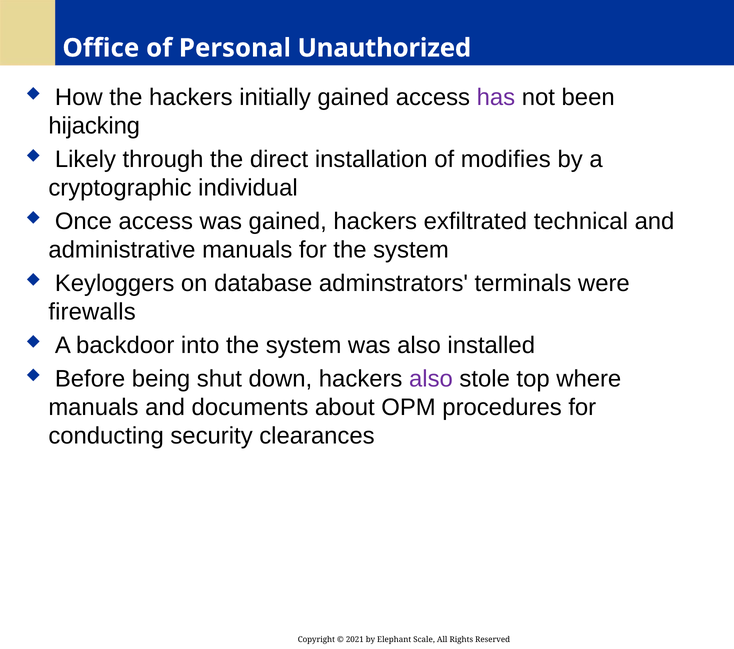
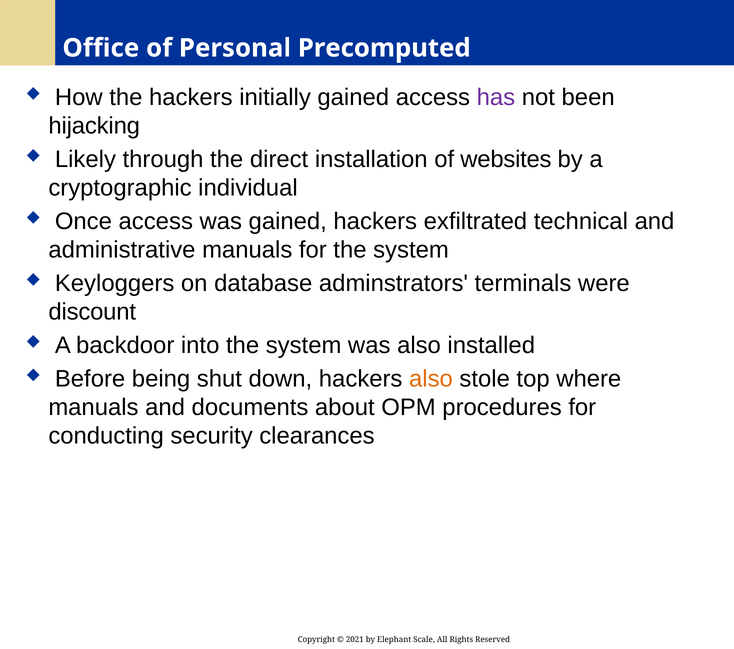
Unauthorized: Unauthorized -> Precomputed (384, 48)
modifies: modifies -> websites (506, 160)
firewalls: firewalls -> discount (92, 312)
also colour: purple -> orange (431, 379)
